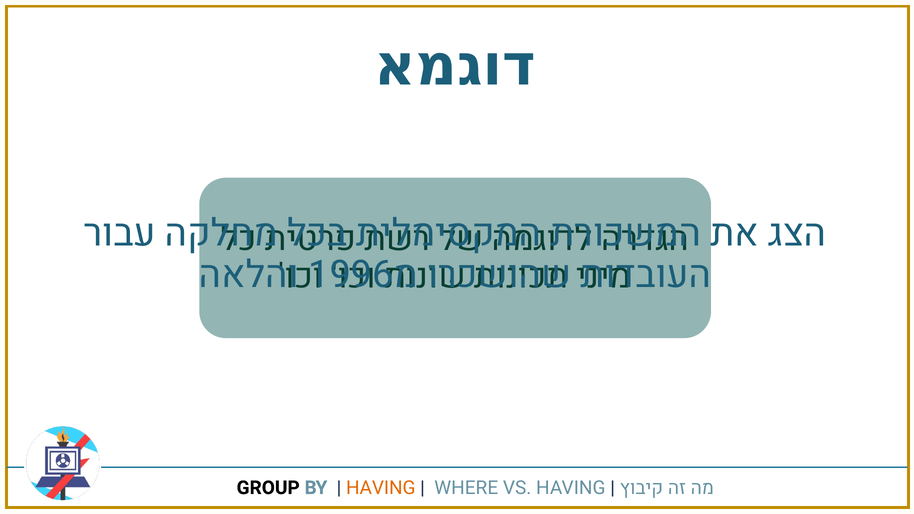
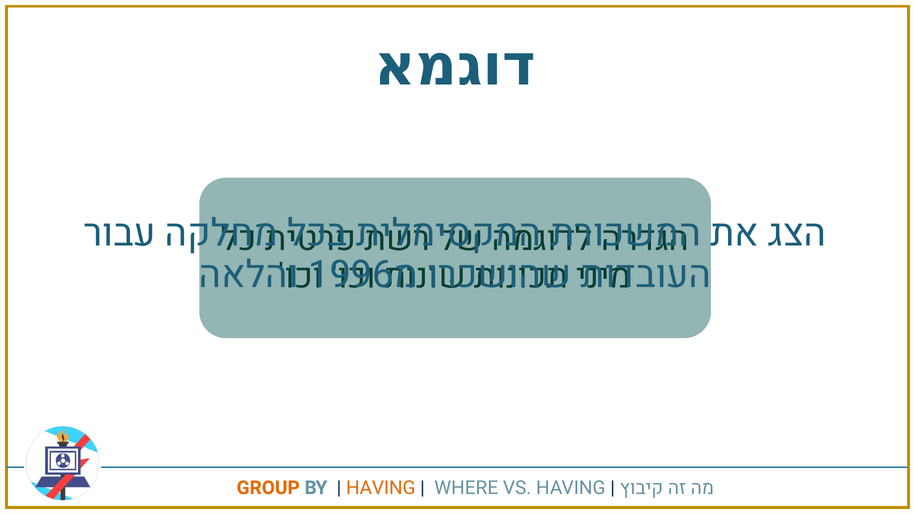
GROUP colour: black -> orange (268, 488)
